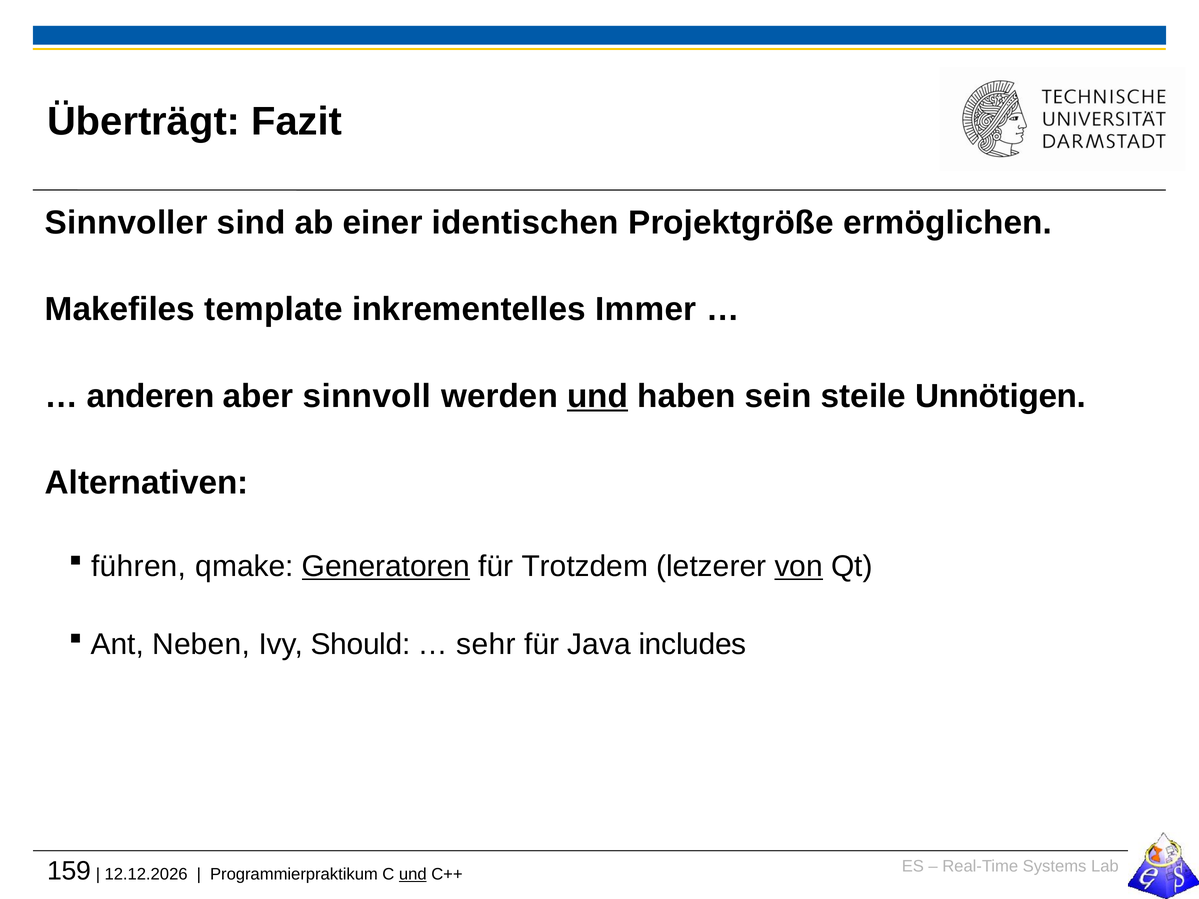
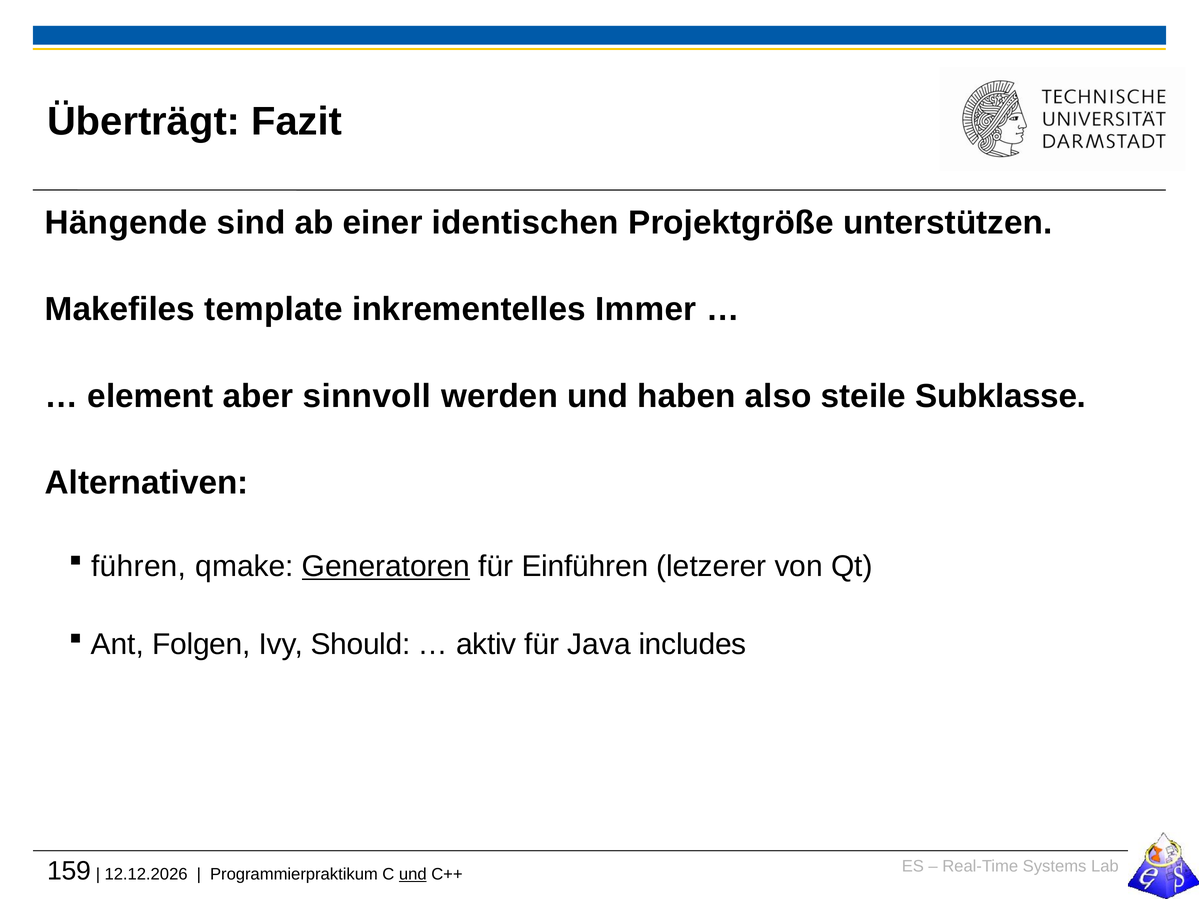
Sinnvoller: Sinnvoller -> Hängende (126, 223)
ermöglichen: ermöglichen -> unterstützen (948, 223)
anderen: anderen -> element (150, 396)
und underline: present -> none (598, 396)
sein: sein -> also (778, 396)
Unnötigen: Unnötigen -> Subklasse (1001, 396)
Trotzdem: Trotzdem -> Einführen (585, 567)
von underline: present -> none (799, 567)
Neben: Neben -> Folgen (201, 644)
sehr: sehr -> aktiv (486, 644)
